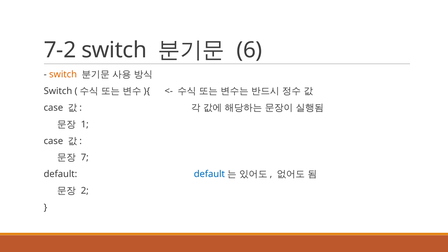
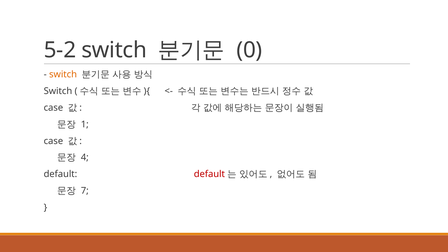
7-2: 7-2 -> 5-2 (60, 50)
6: 6 -> 0 (249, 50)
7: 7 -> 4 (85, 158)
default colour: blue -> red (209, 174)
2: 2 -> 7 (85, 191)
